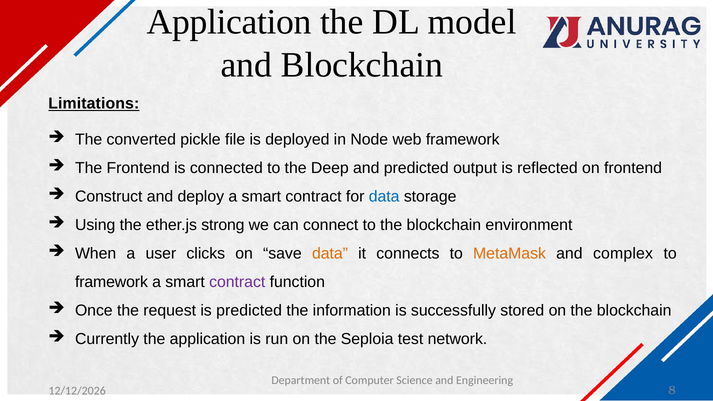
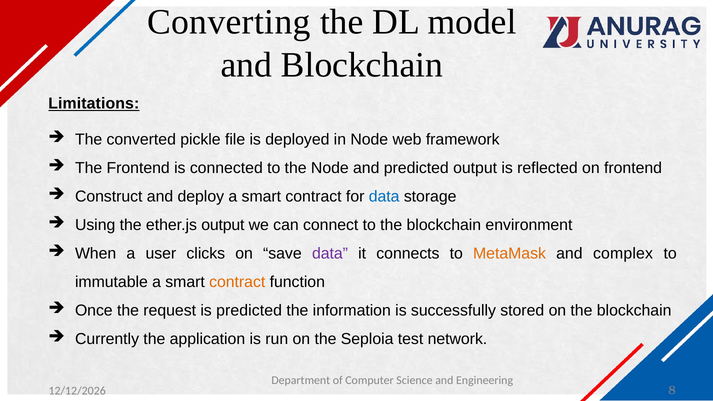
Application: Application -> Converting (229, 22)
the Deep: Deep -> Node (330, 168)
ether.js strong: strong -> output (223, 225)
data colour: orange -> purple (330, 254)
framework: framework -> immutable (111, 282)
contract colour: purple -> orange (237, 282)
